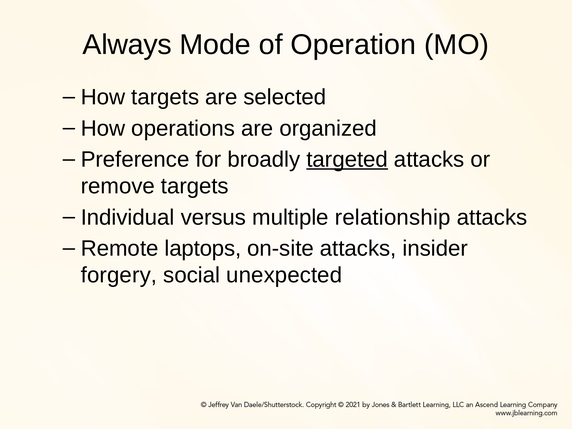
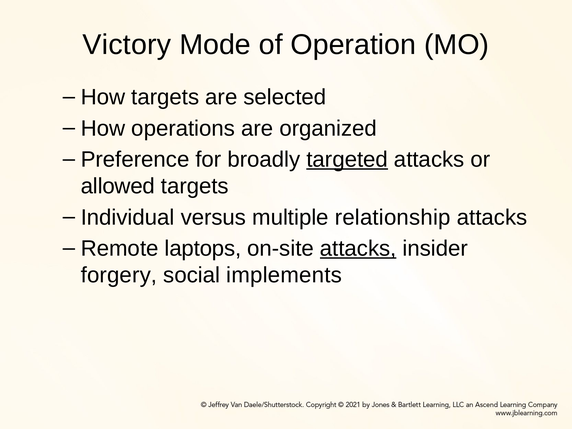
Always: Always -> Victory (127, 45)
remove: remove -> allowed (118, 186)
attacks underline: none -> present (358, 249)
unexpected: unexpected -> implements (284, 275)
